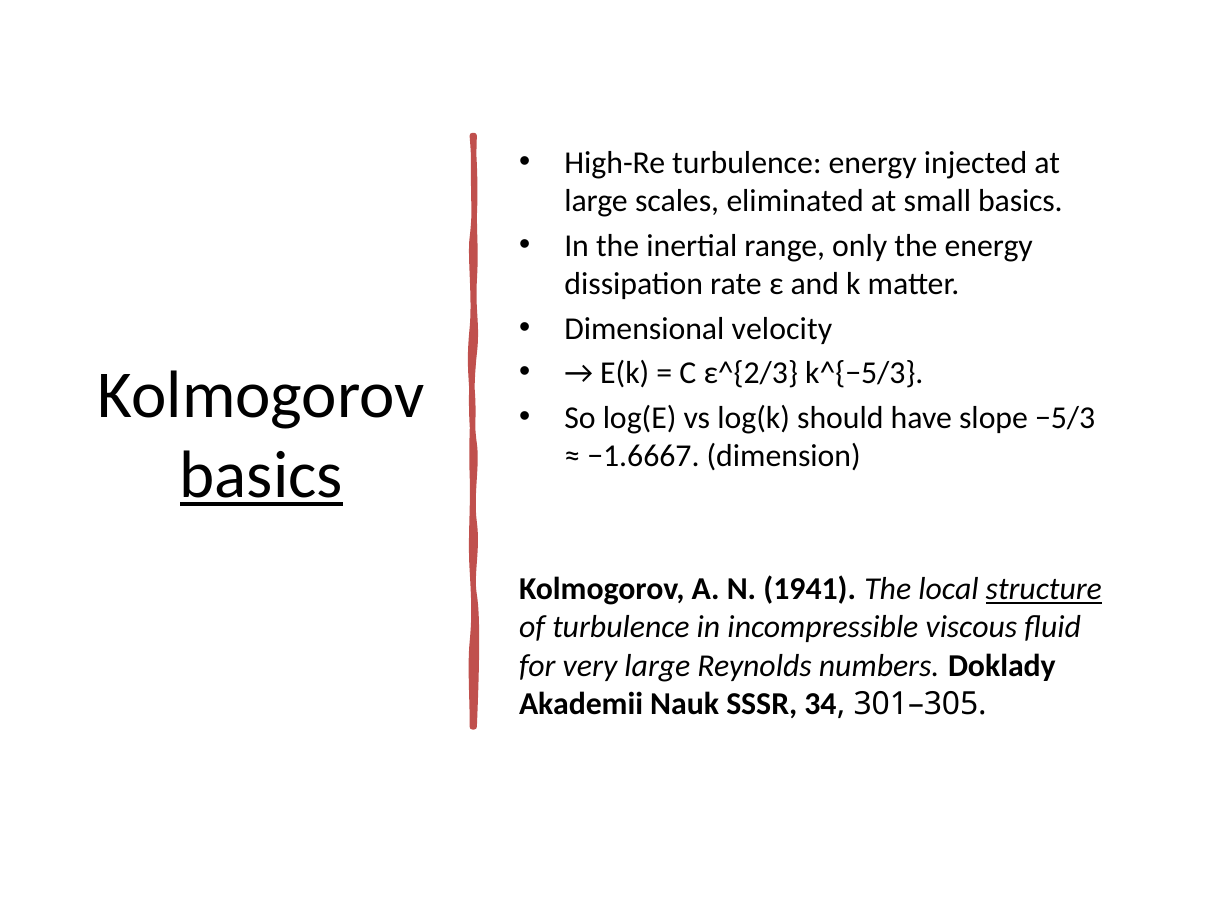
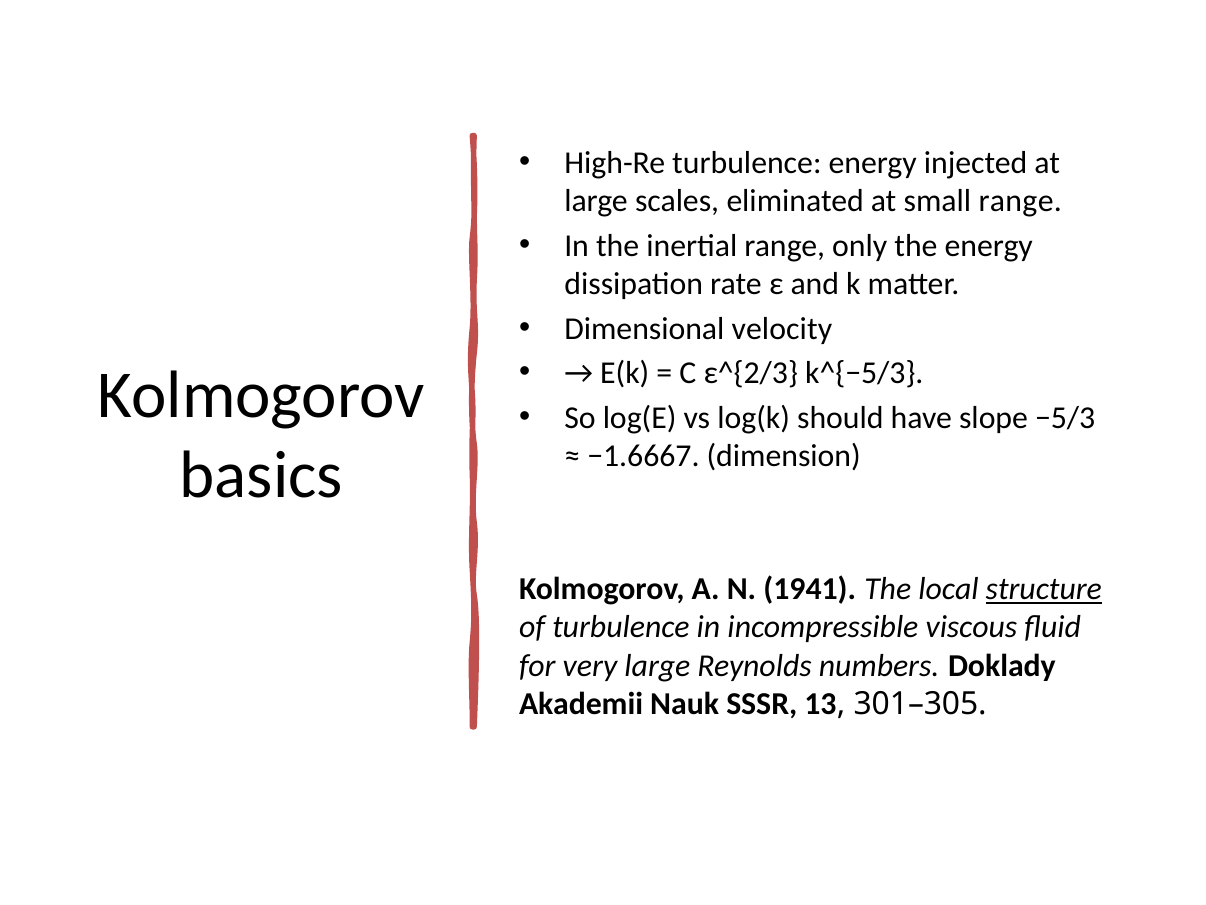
small basics: basics -> range (1020, 201)
basics underline: present -> none (261, 475)
34: 34 -> 13 (820, 703)
